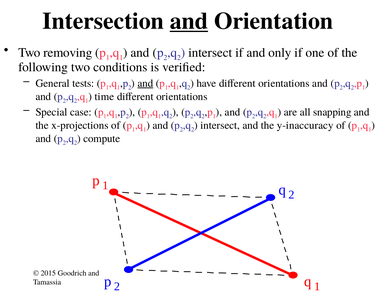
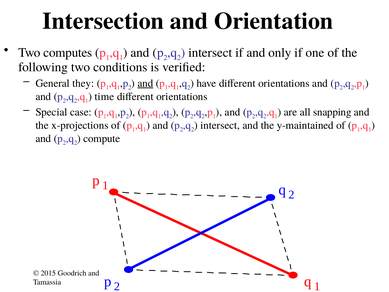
and underline: present -> none (189, 21)
removing: removing -> computes (68, 53)
tests: tests -> they (83, 83)
y-inaccuracy: y-inaccuracy -> y-maintained (305, 125)
